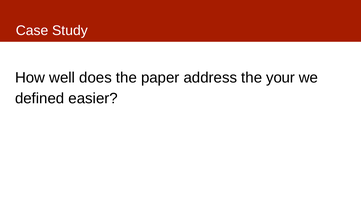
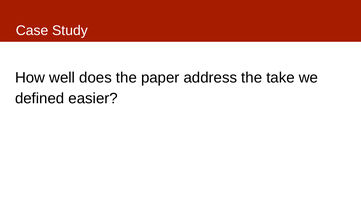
your: your -> take (280, 78)
